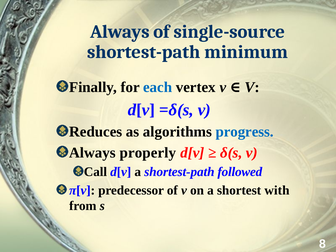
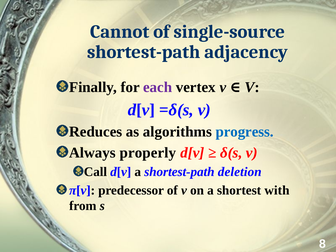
Always: Always -> Cannot (120, 32)
minimum: minimum -> adjacency (246, 52)
each colour: blue -> purple (158, 87)
followed: followed -> deletion (240, 172)
